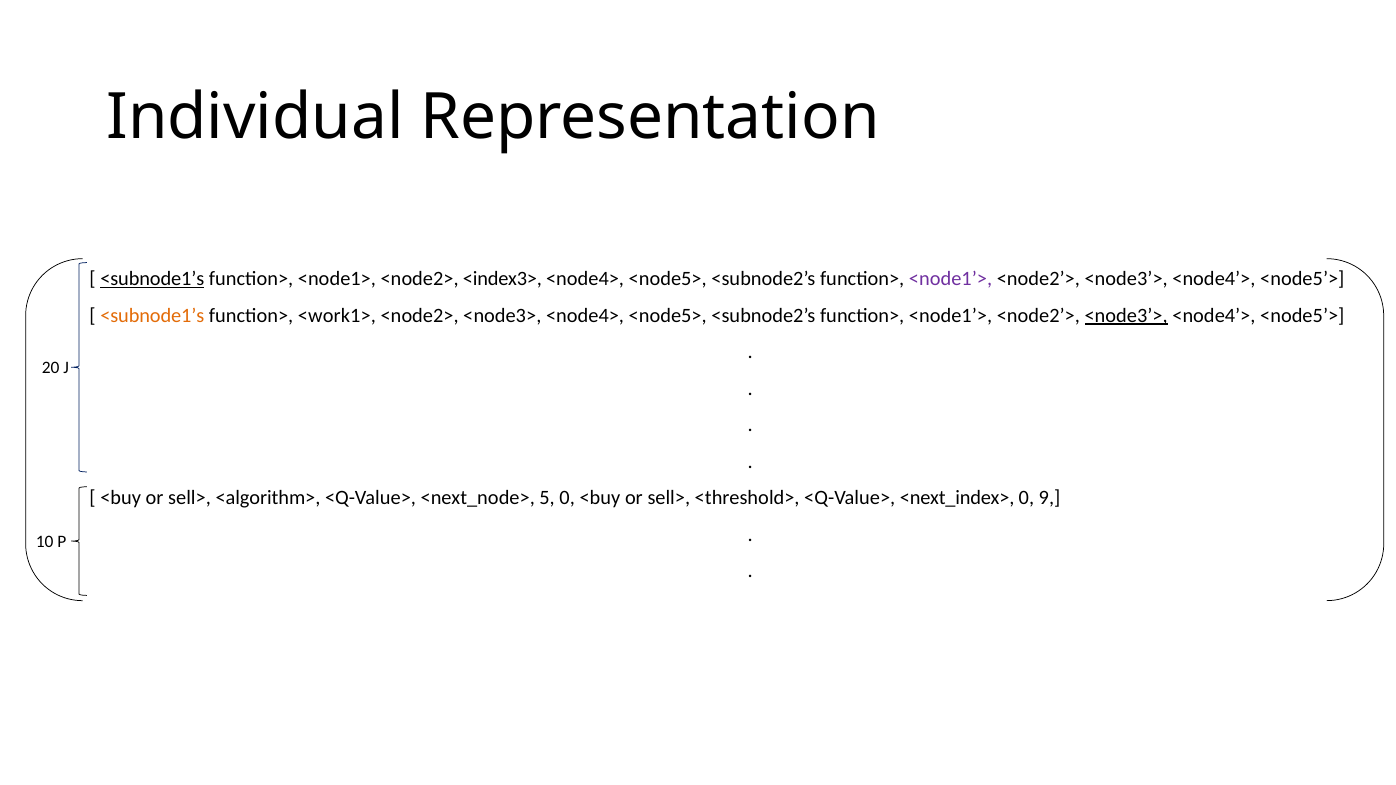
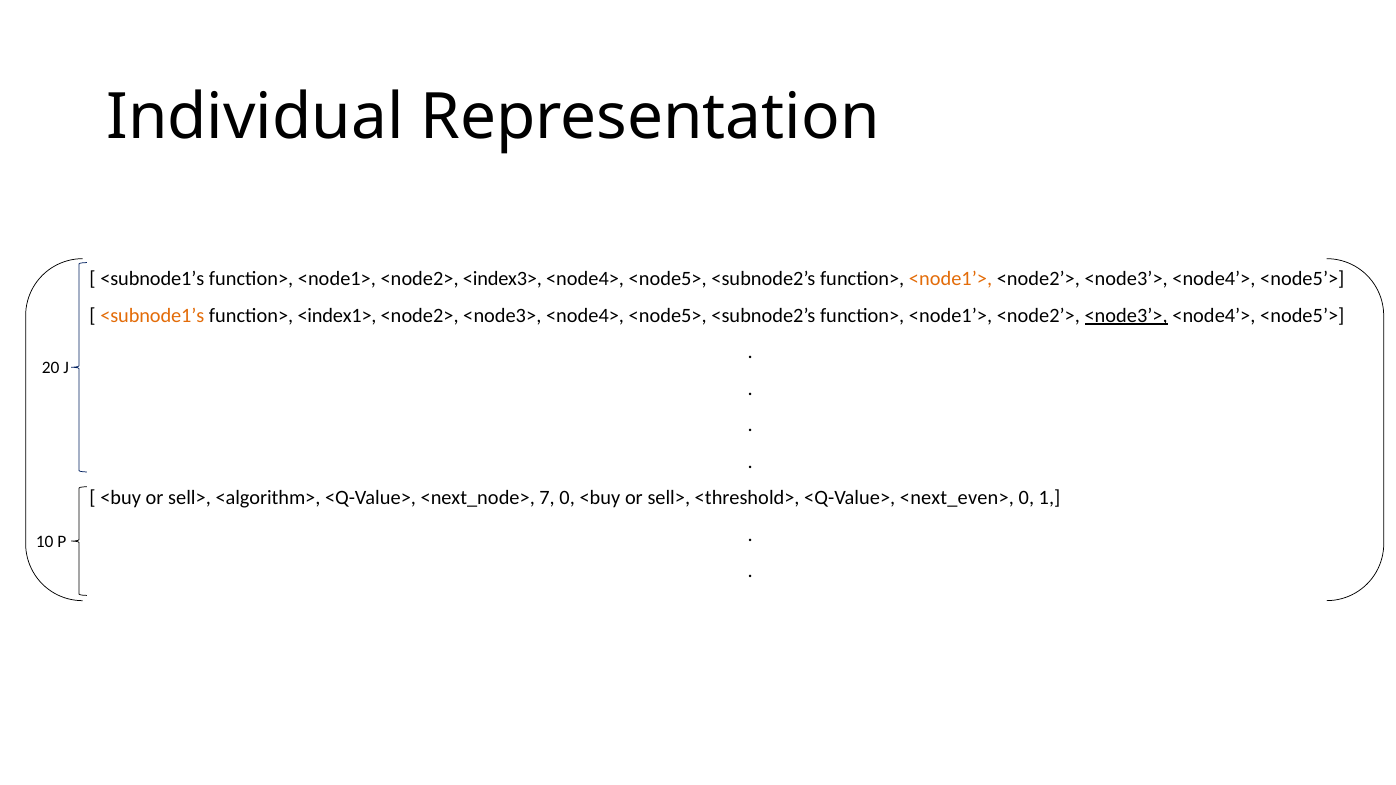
<subnode1’s underline: present -> none (152, 279)
<node1’> colour: purple -> orange (951, 279)
<work1>: <work1> -> <index1> (337, 315)
5: 5 -> 7 (547, 498)
<next_index>: <next_index> -> <next_even> (957, 498)
9: 9 -> 1 (1050, 498)
